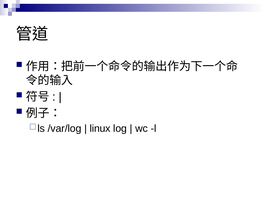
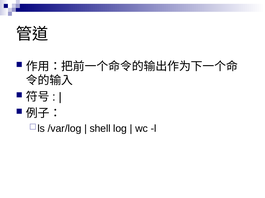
linux: linux -> shell (100, 129)
